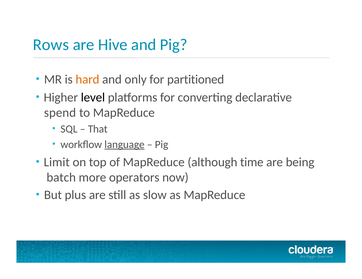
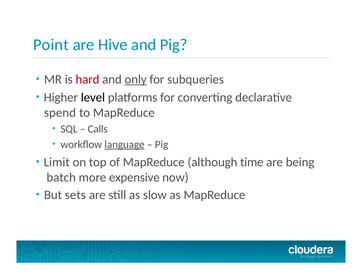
Rows: Rows -> Point (51, 45)
hard colour: orange -> red (87, 80)
only underline: none -> present (136, 80)
partitioned: partitioned -> subqueries (196, 80)
That: That -> Calls (98, 129)
operators: operators -> expensive (134, 178)
plus: plus -> sets (75, 195)
